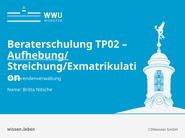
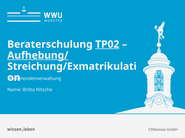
TP02 underline: none -> present (107, 45)
